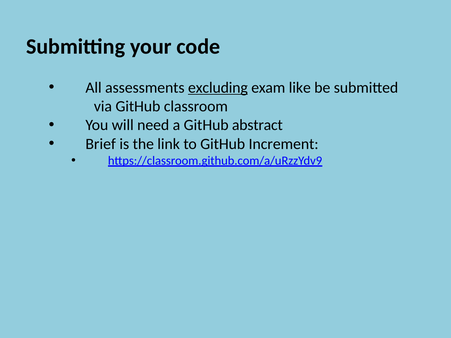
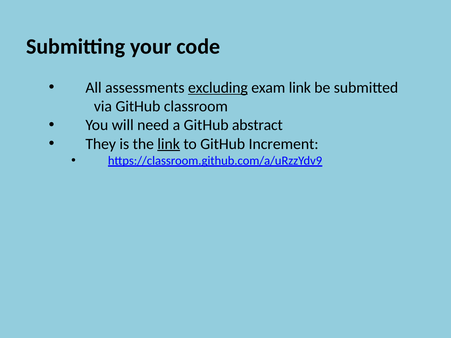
exam like: like -> link (300, 88)
Brief: Brief -> They (101, 144)
link underline: none -> present (169, 144)
